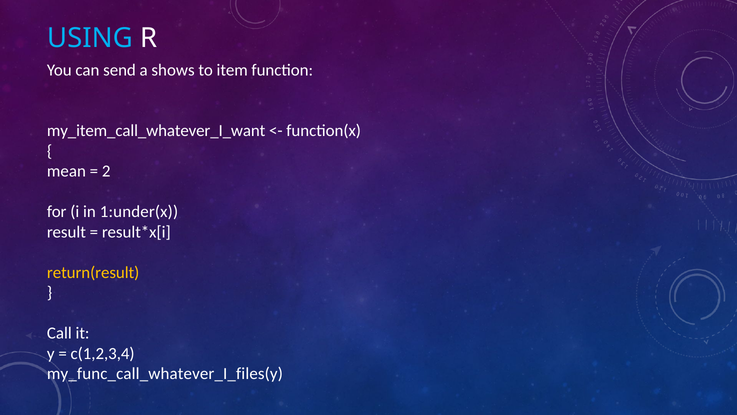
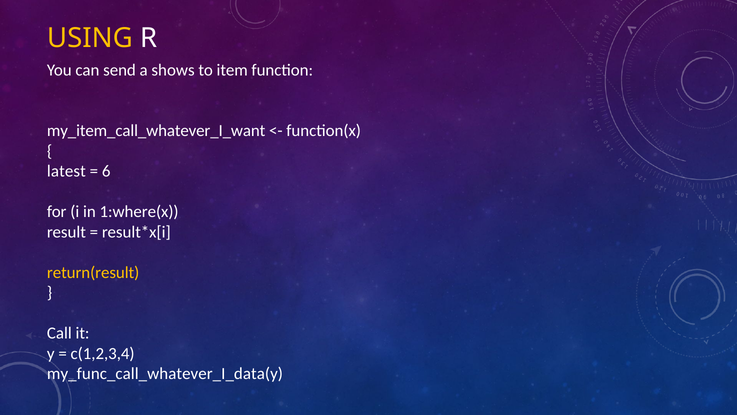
USING colour: light blue -> yellow (90, 38)
mean: mean -> latest (66, 171)
2: 2 -> 6 (106, 171)
1:under(x: 1:under(x -> 1:where(x (139, 212)
my_func_call_whatever_I_files(y: my_func_call_whatever_I_files(y -> my_func_call_whatever_I_data(y (165, 373)
